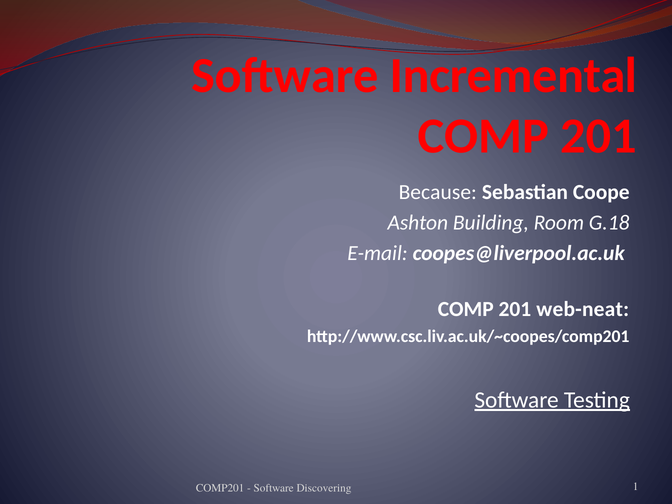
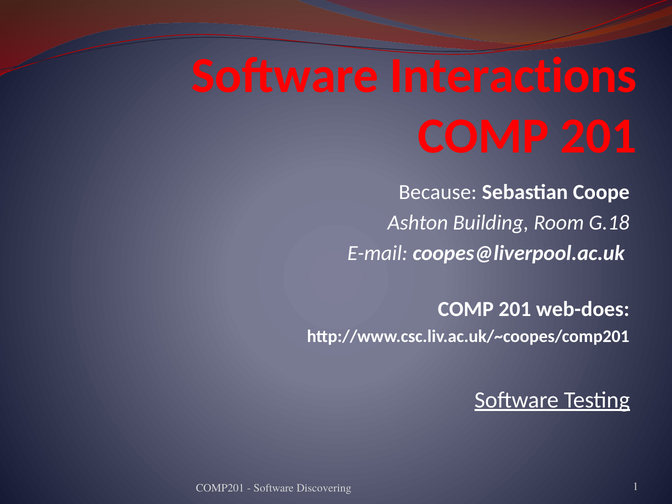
Incremental: Incremental -> Interactions (513, 76)
web-neat: web-neat -> web-does (583, 309)
